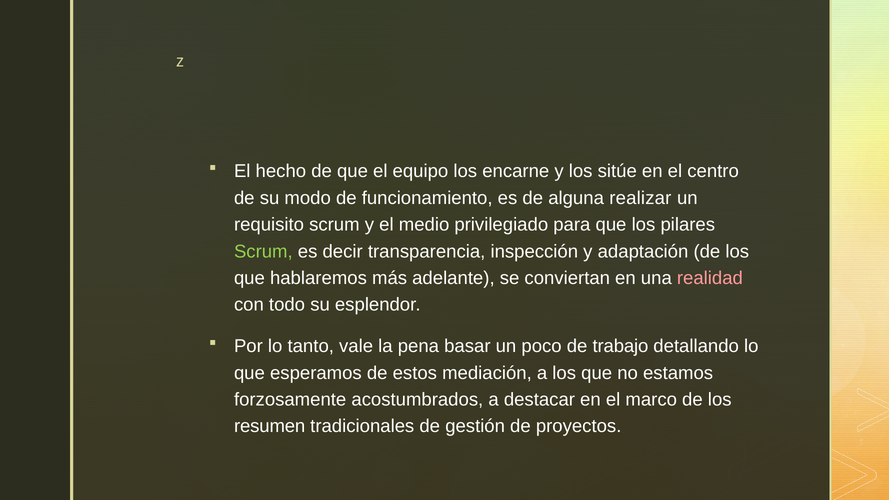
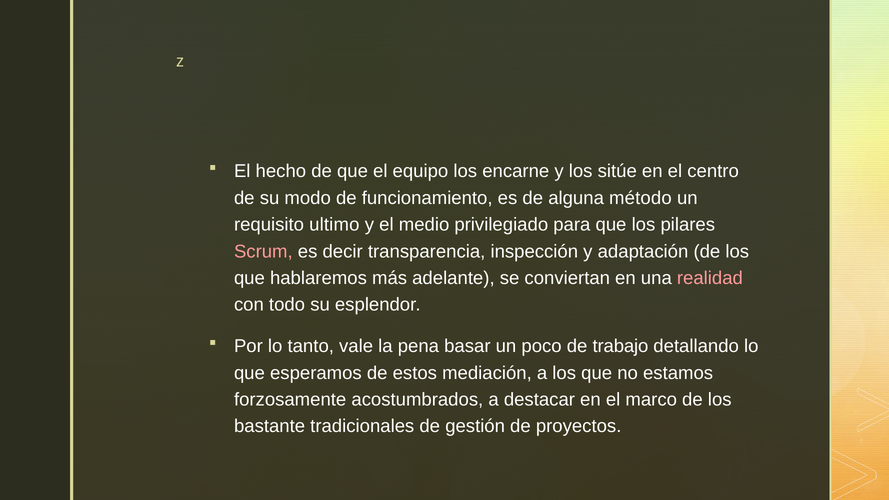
realizar: realizar -> método (640, 198)
requisito scrum: scrum -> ultimo (334, 225)
Scrum colour: light green -> pink (263, 251)
resumen: resumen -> bastante (270, 426)
